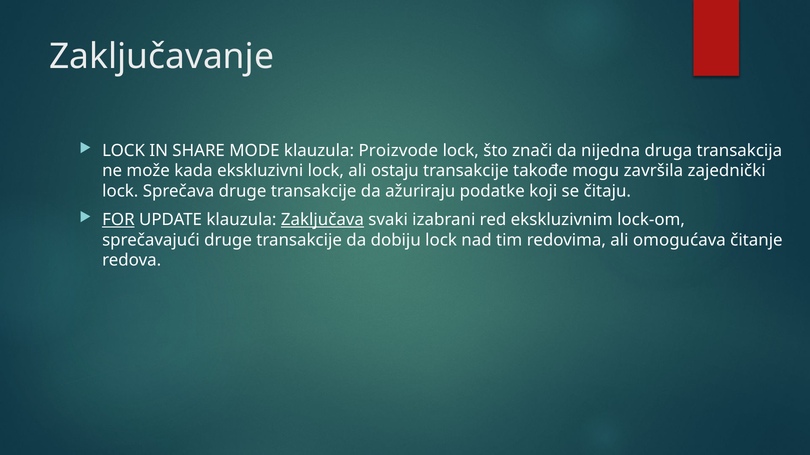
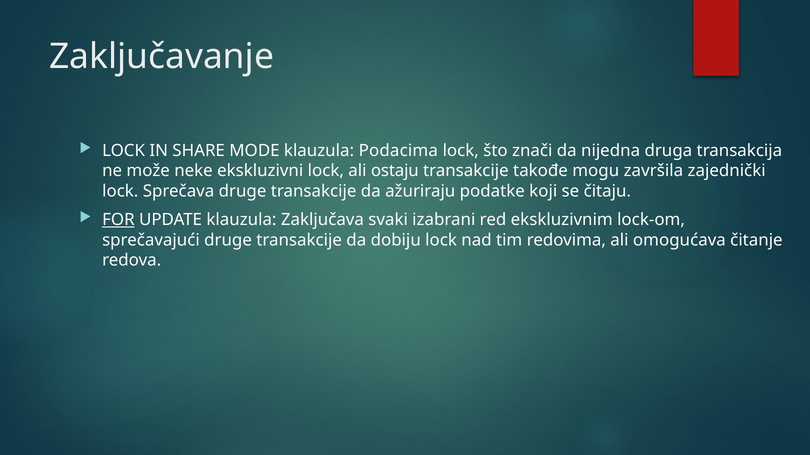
Proizvode: Proizvode -> Podacima (398, 151)
kada: kada -> neke (194, 171)
Zaključava underline: present -> none (322, 220)
